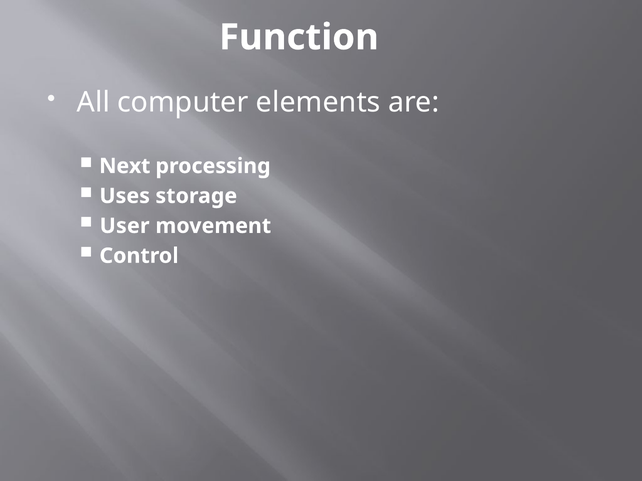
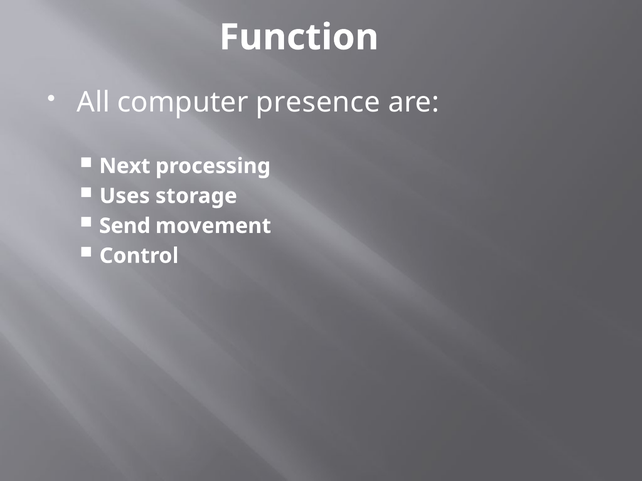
elements: elements -> presence (318, 103)
User: User -> Send (125, 226)
